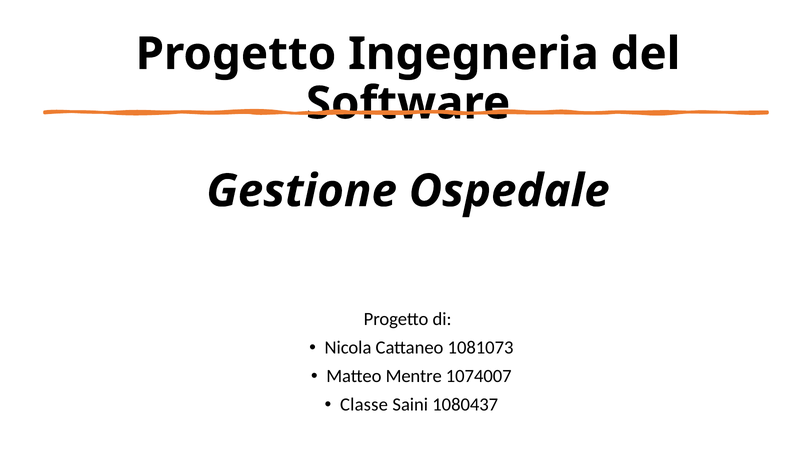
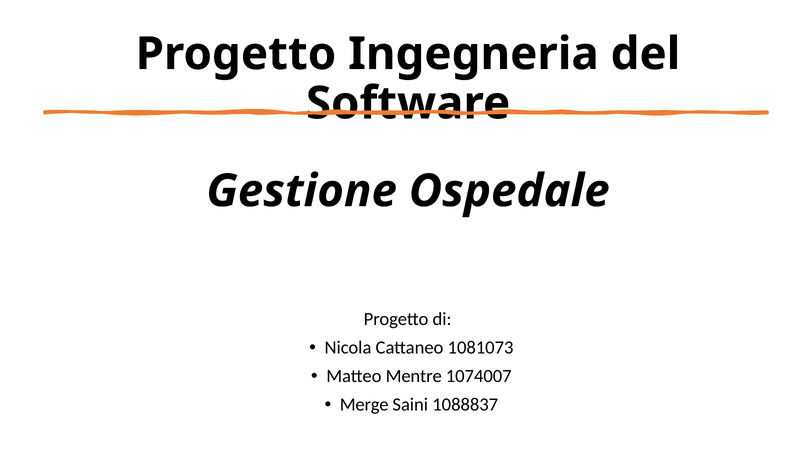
Classe: Classe -> Merge (364, 404)
1080437: 1080437 -> 1088837 (465, 404)
